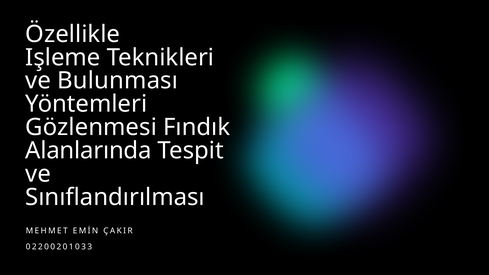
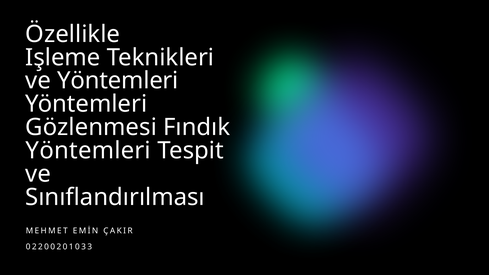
ve Bulunması: Bulunması -> Yöntemleri (118, 81)
Alanlarında: Alanlarında -> Yöntemleri (88, 151)
